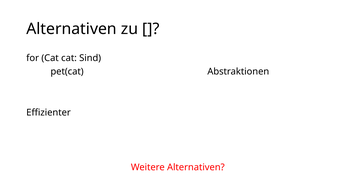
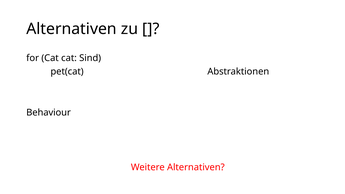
Effizienter: Effizienter -> Behaviour (49, 113)
